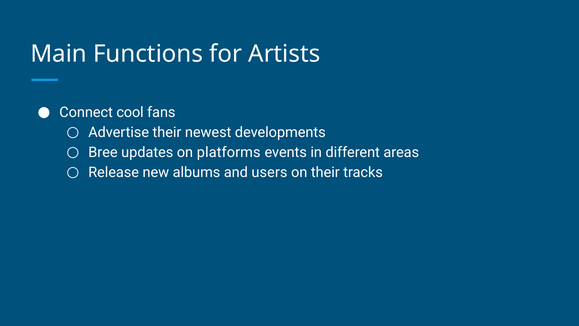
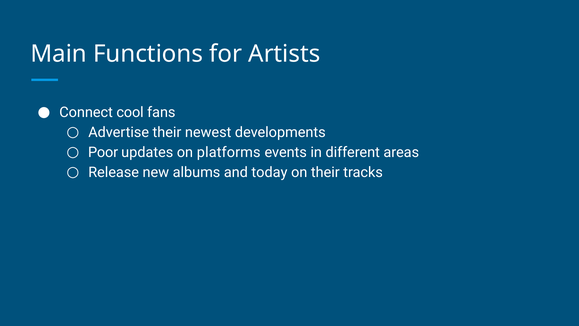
Bree: Bree -> Poor (103, 152)
users: users -> today (269, 172)
